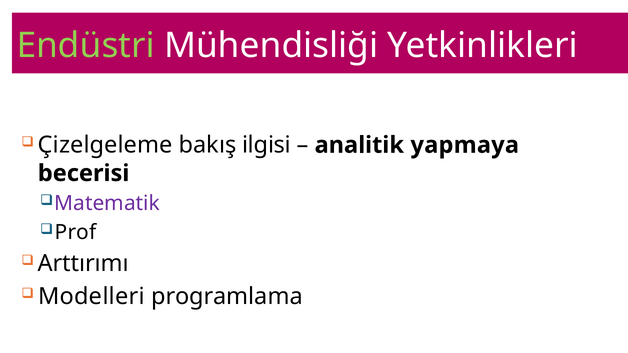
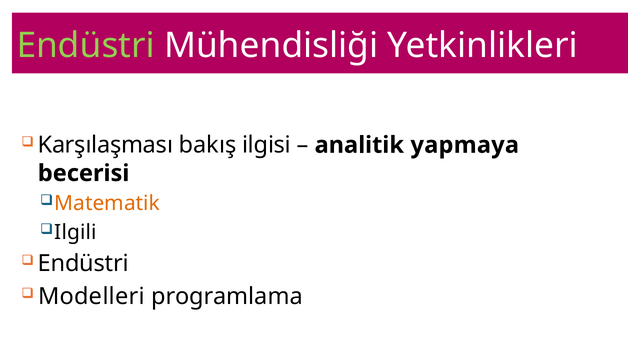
Çizelgeleme: Çizelgeleme -> Karşılaşması (105, 145)
Matematik colour: purple -> orange (107, 204)
Prof: Prof -> Ilgili (76, 232)
Arttırımı: Arttırımı -> Endüstri (83, 264)
